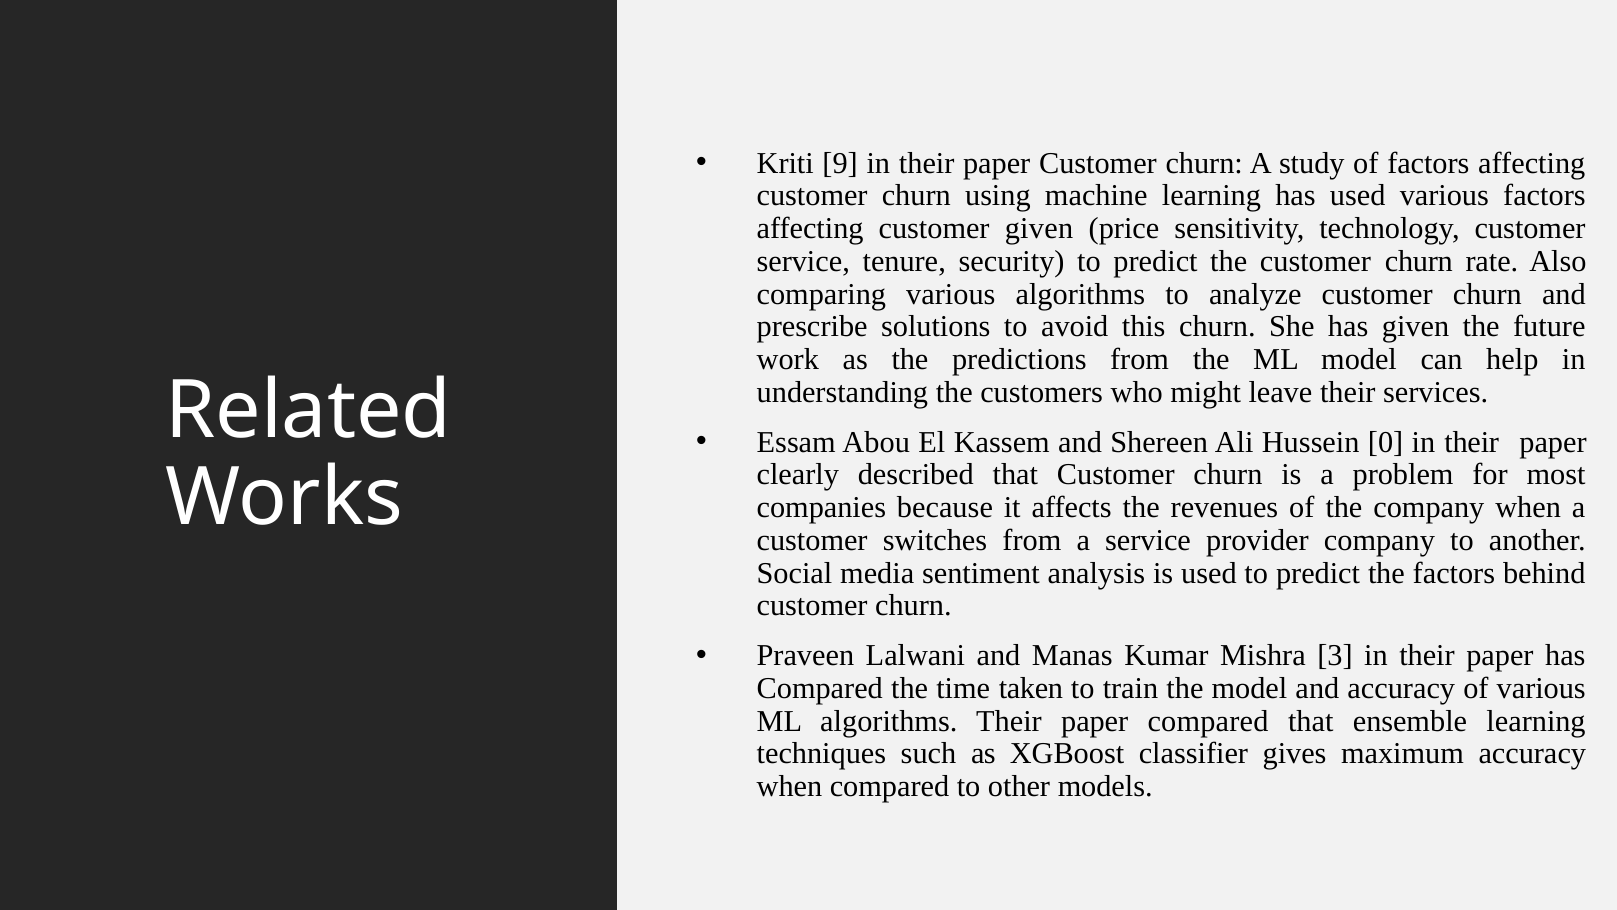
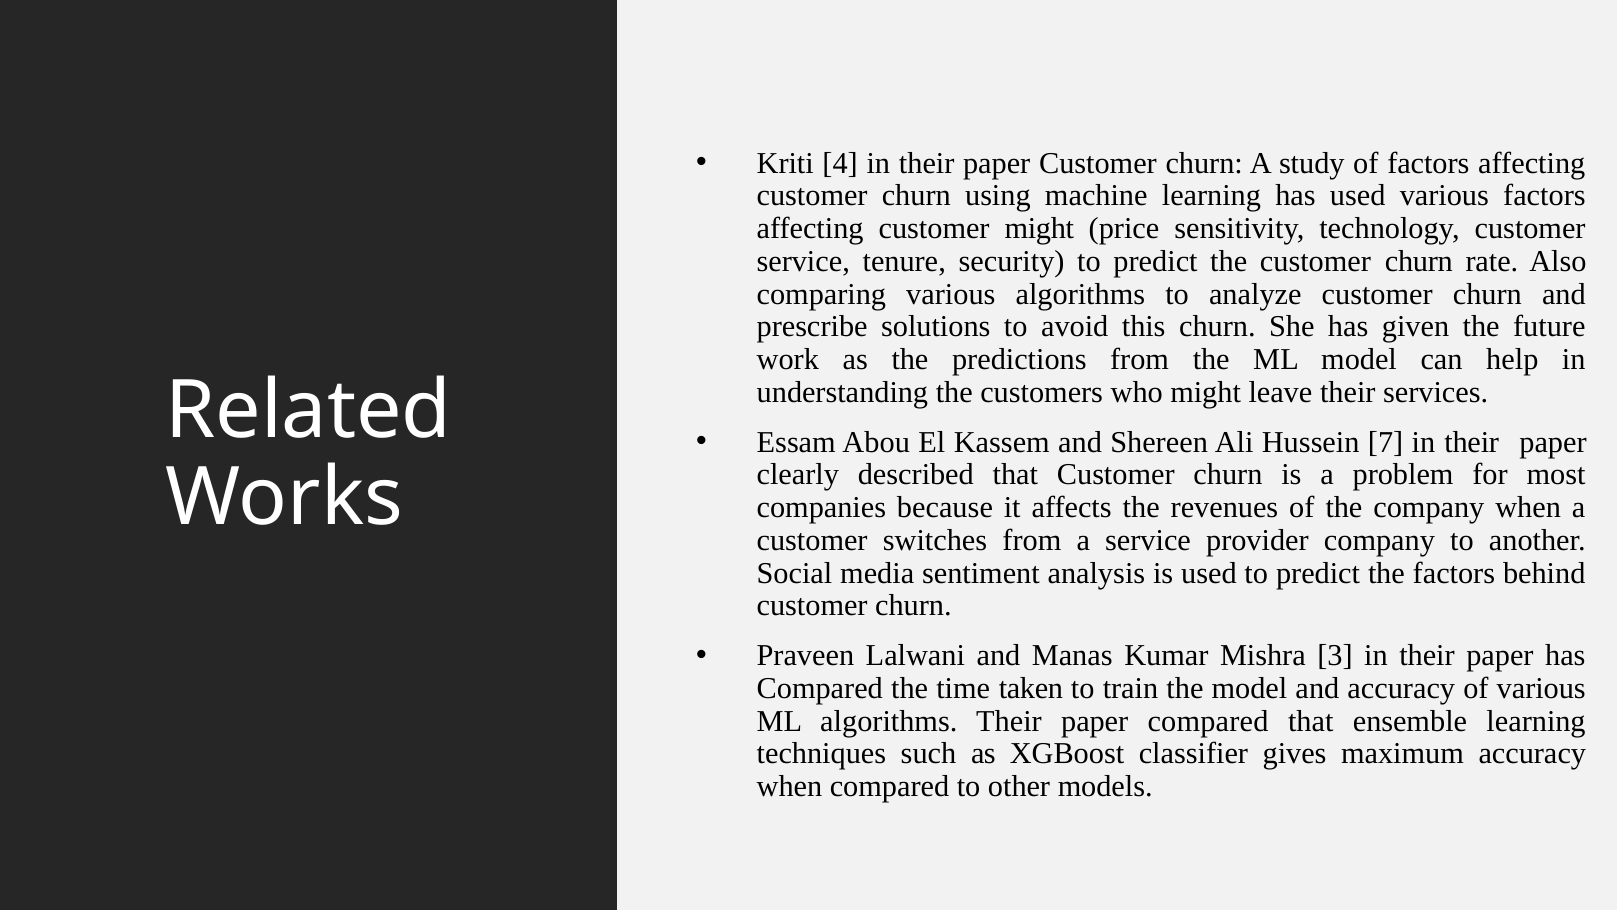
9: 9 -> 4 (840, 163)
customer given: given -> might (1039, 228)
0: 0 -> 7 (1386, 442)
